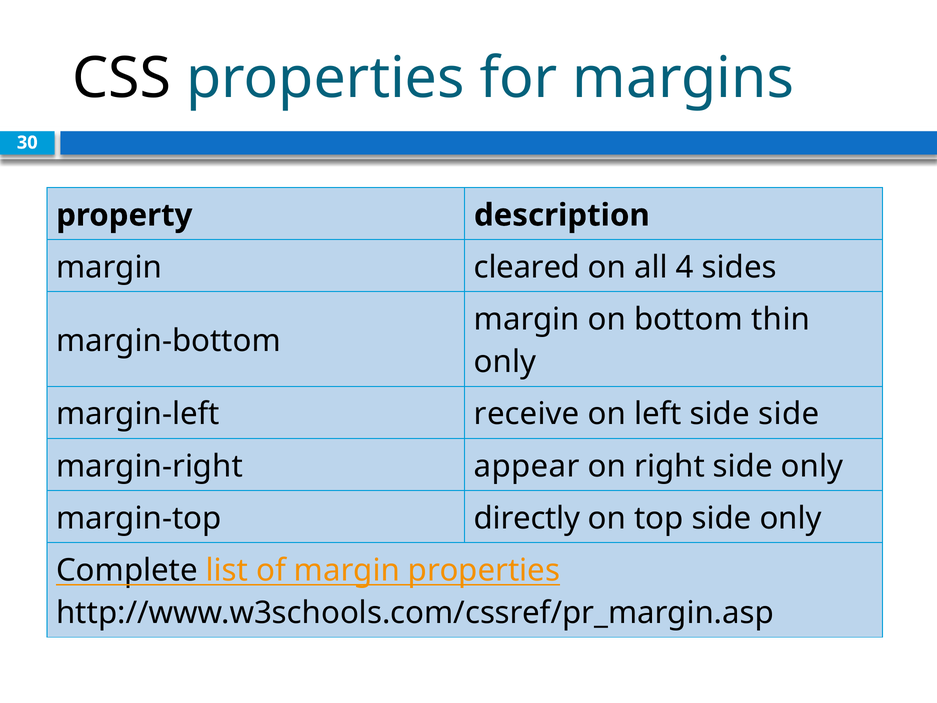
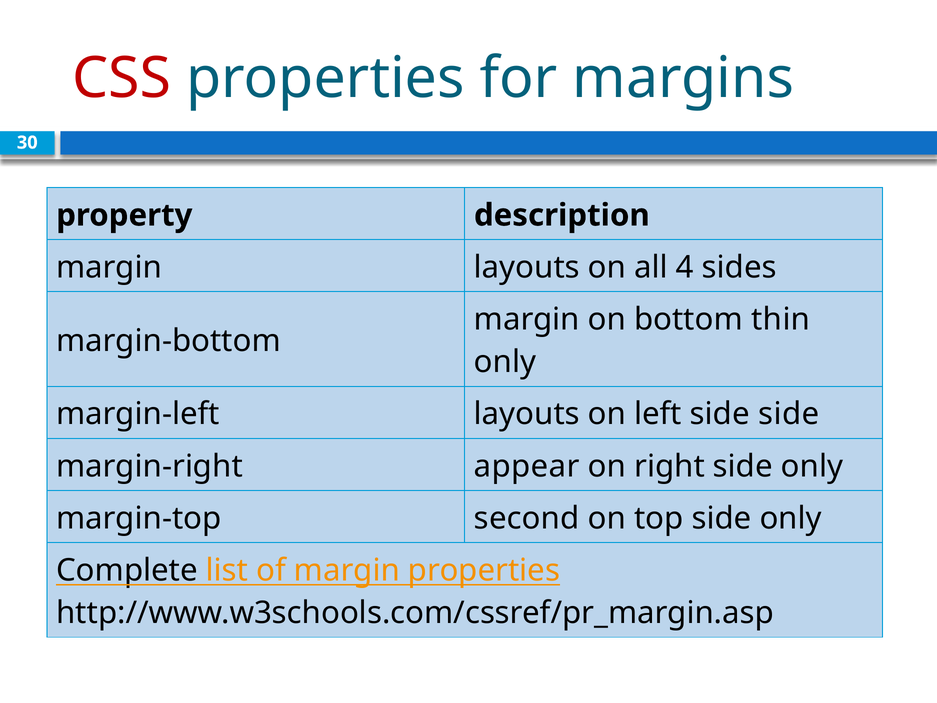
CSS colour: black -> red (122, 78)
margin cleared: cleared -> layouts (527, 267)
margin-left receive: receive -> layouts (527, 414)
directly: directly -> second (527, 518)
